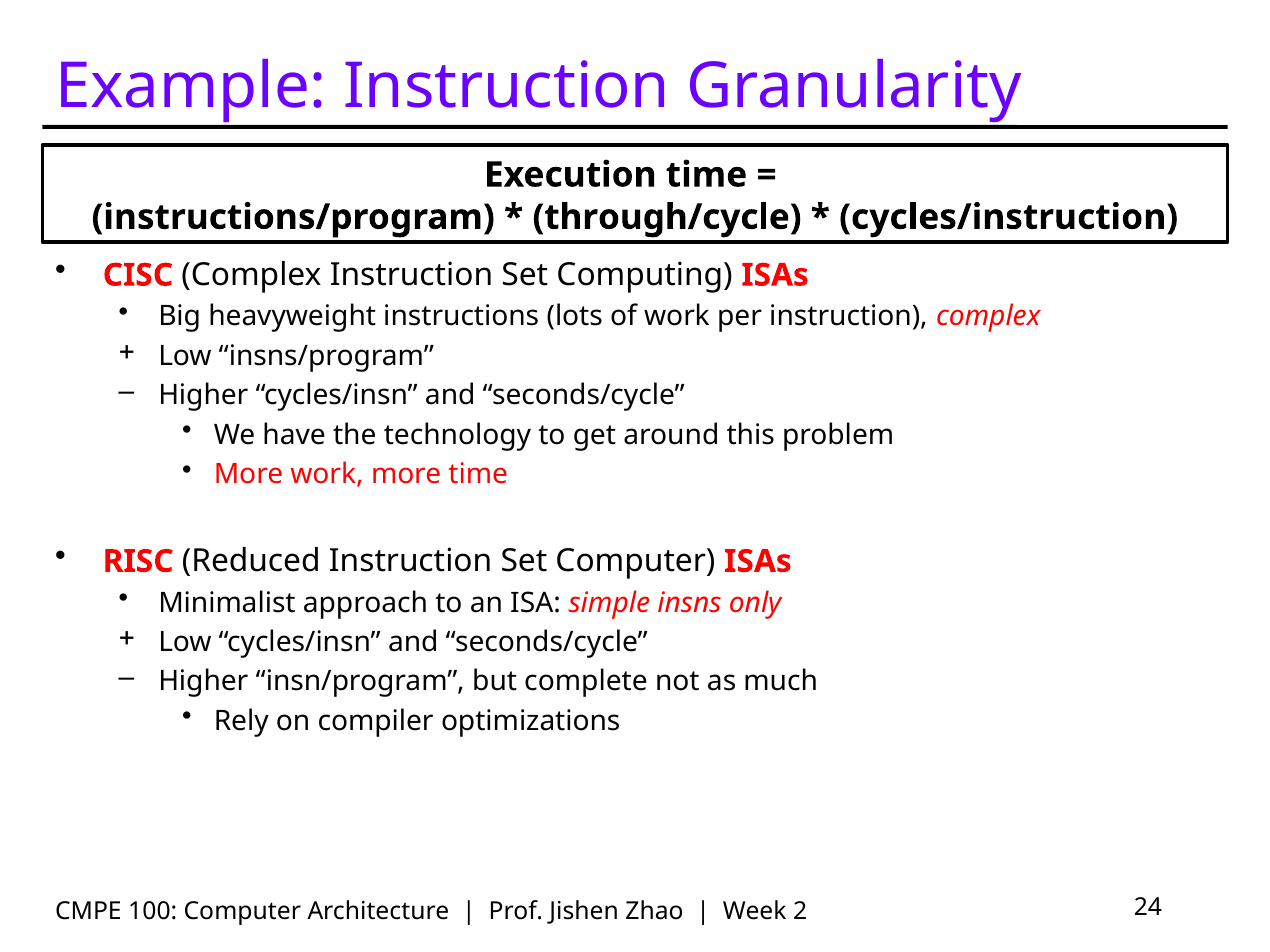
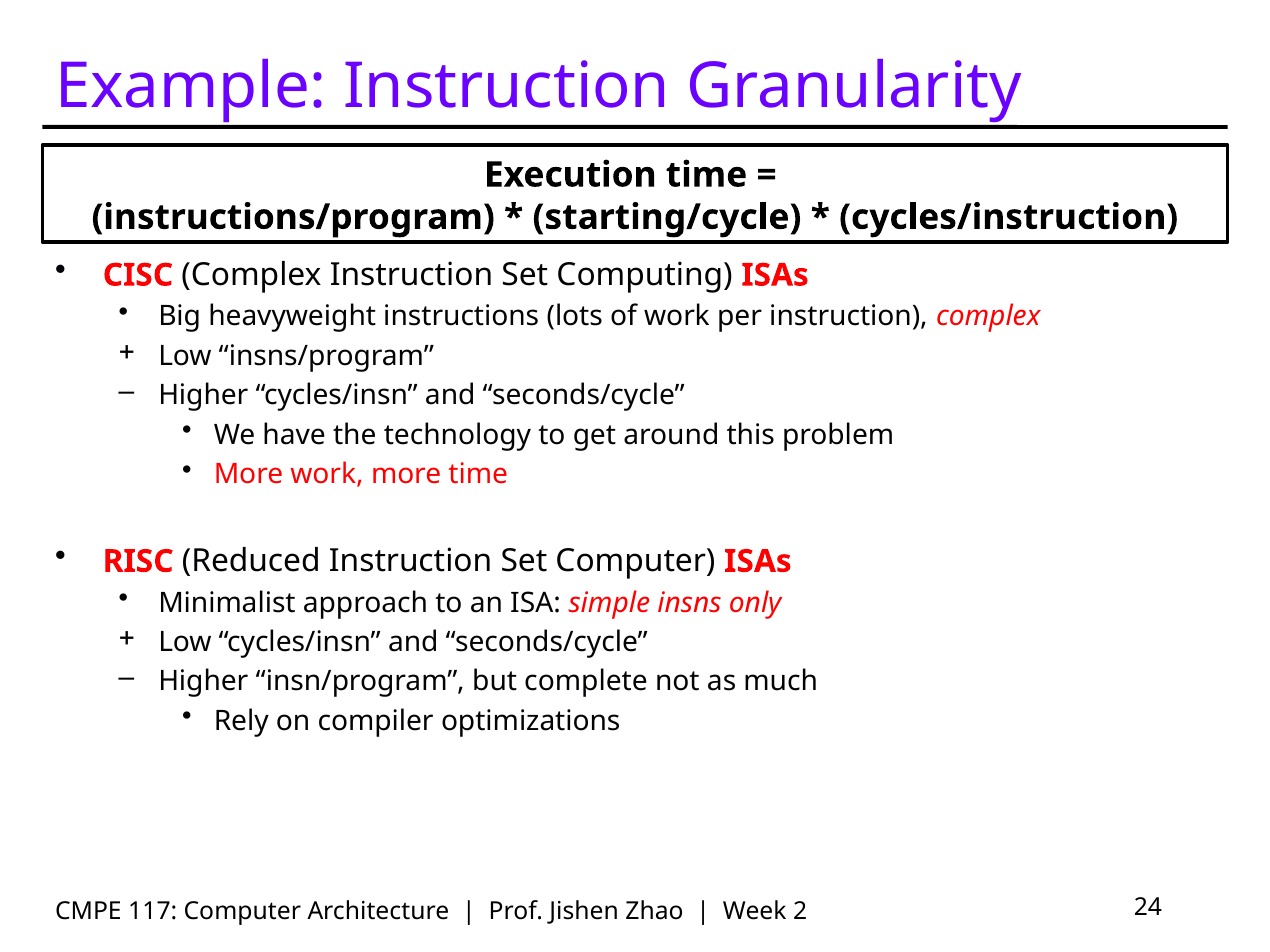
through/cycle: through/cycle -> starting/cycle (667, 217)
100: 100 -> 117 (153, 912)
